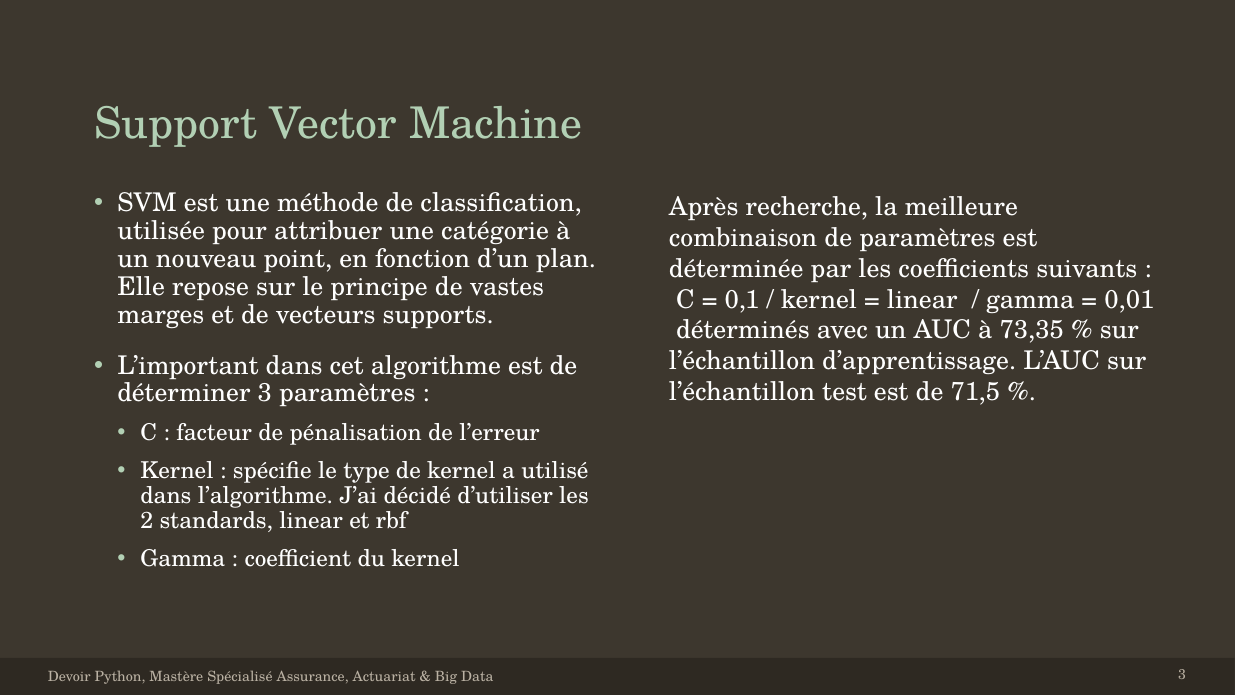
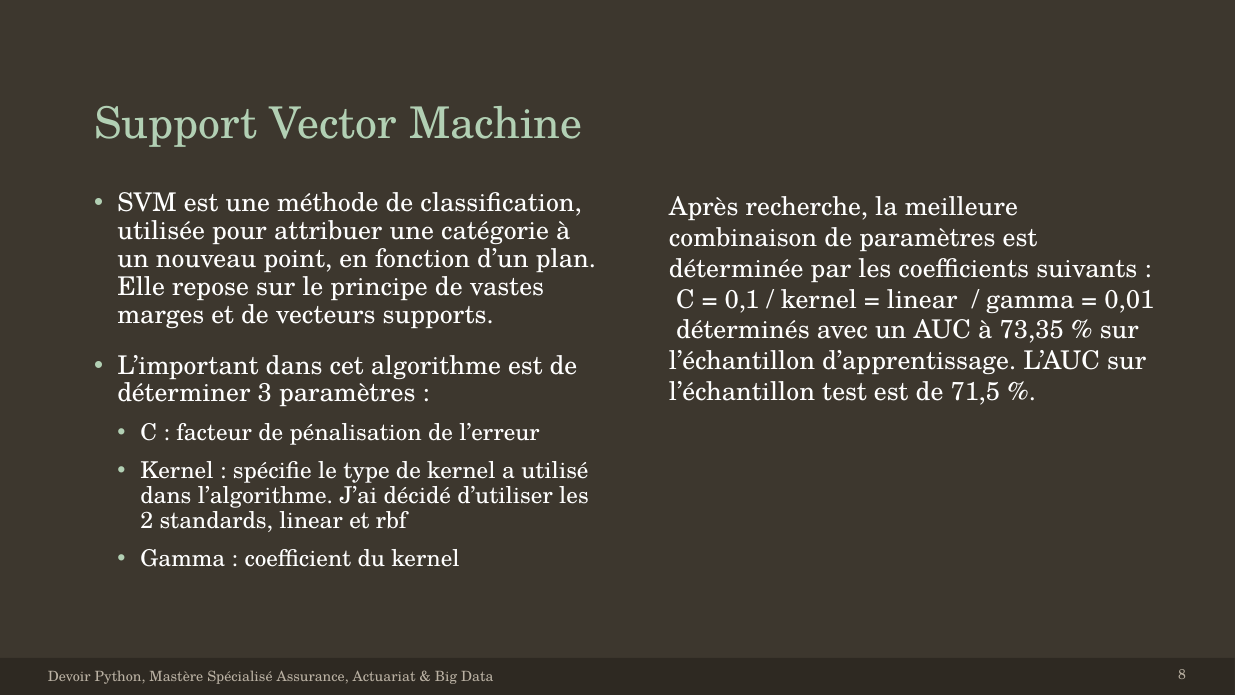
Data 3: 3 -> 8 (1182, 674)
